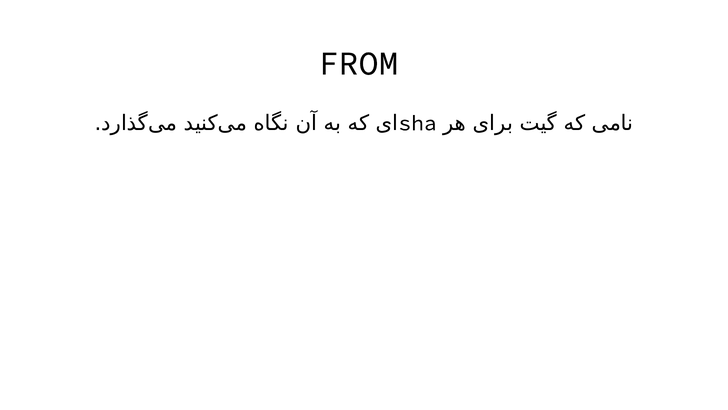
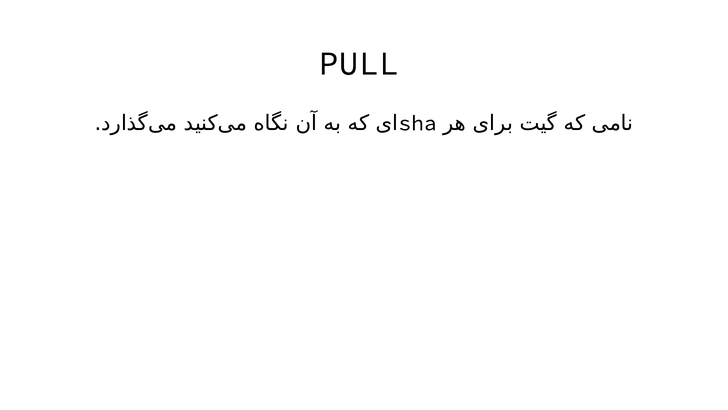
FROM: FROM -> PULL (359, 63)
